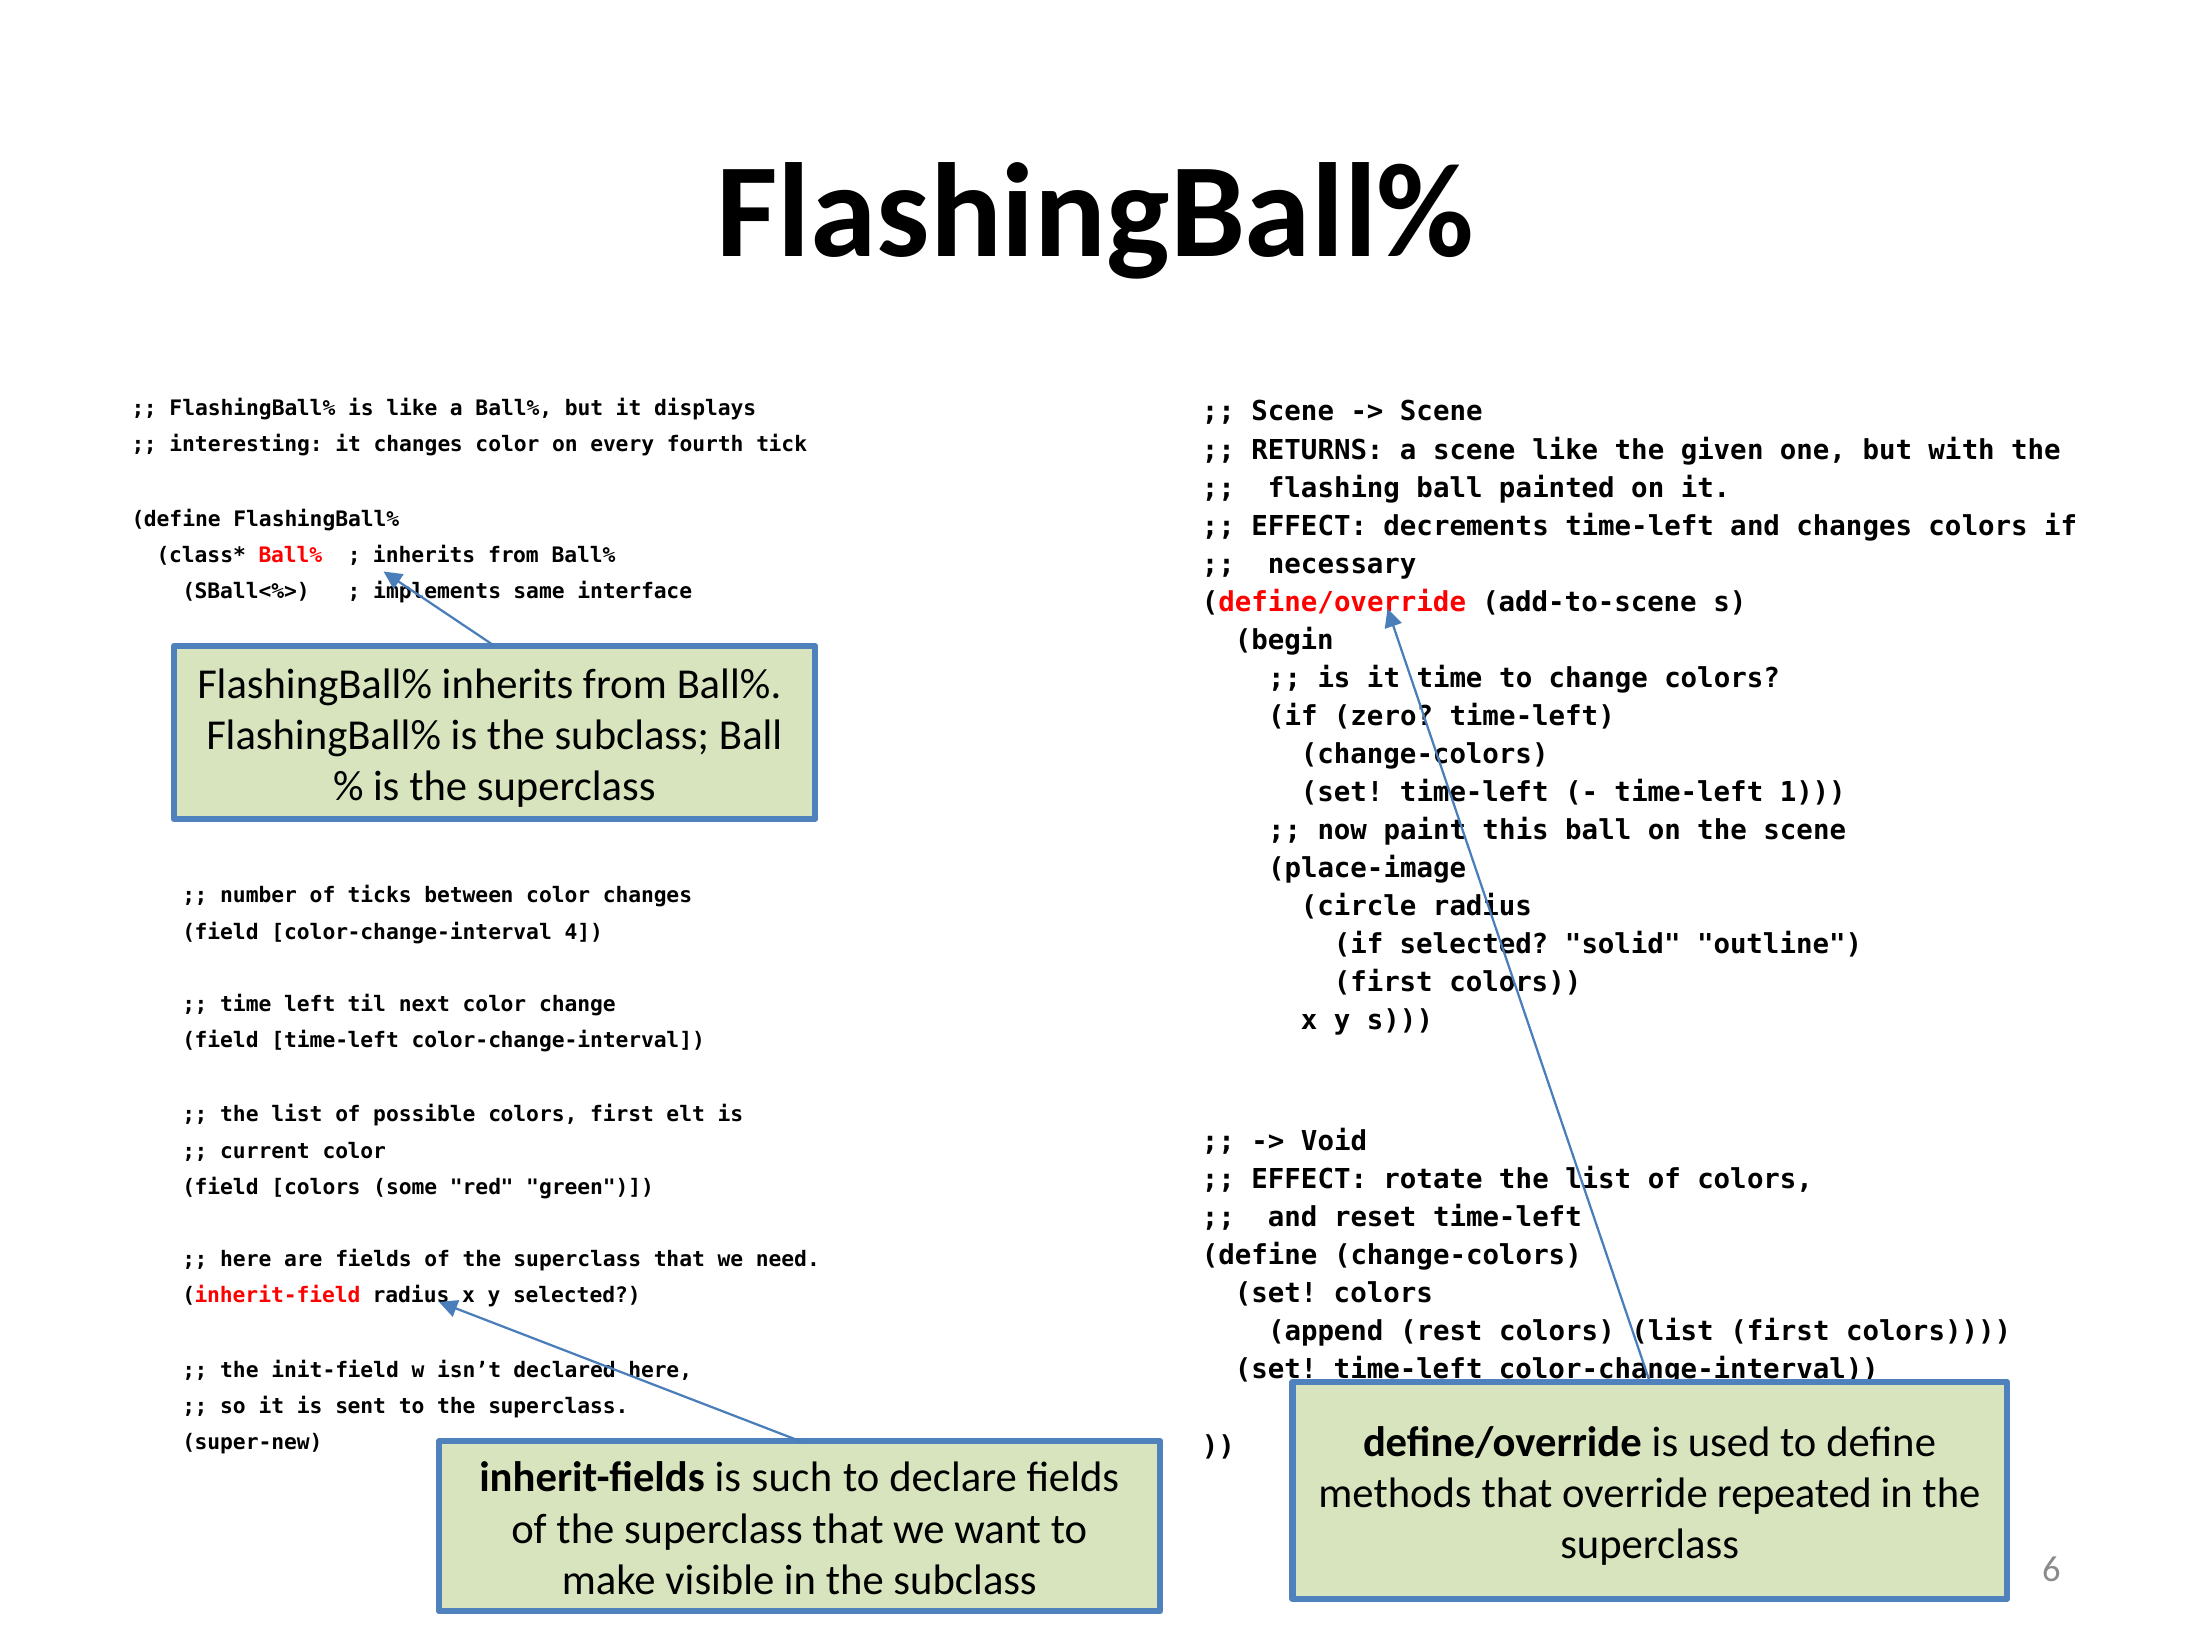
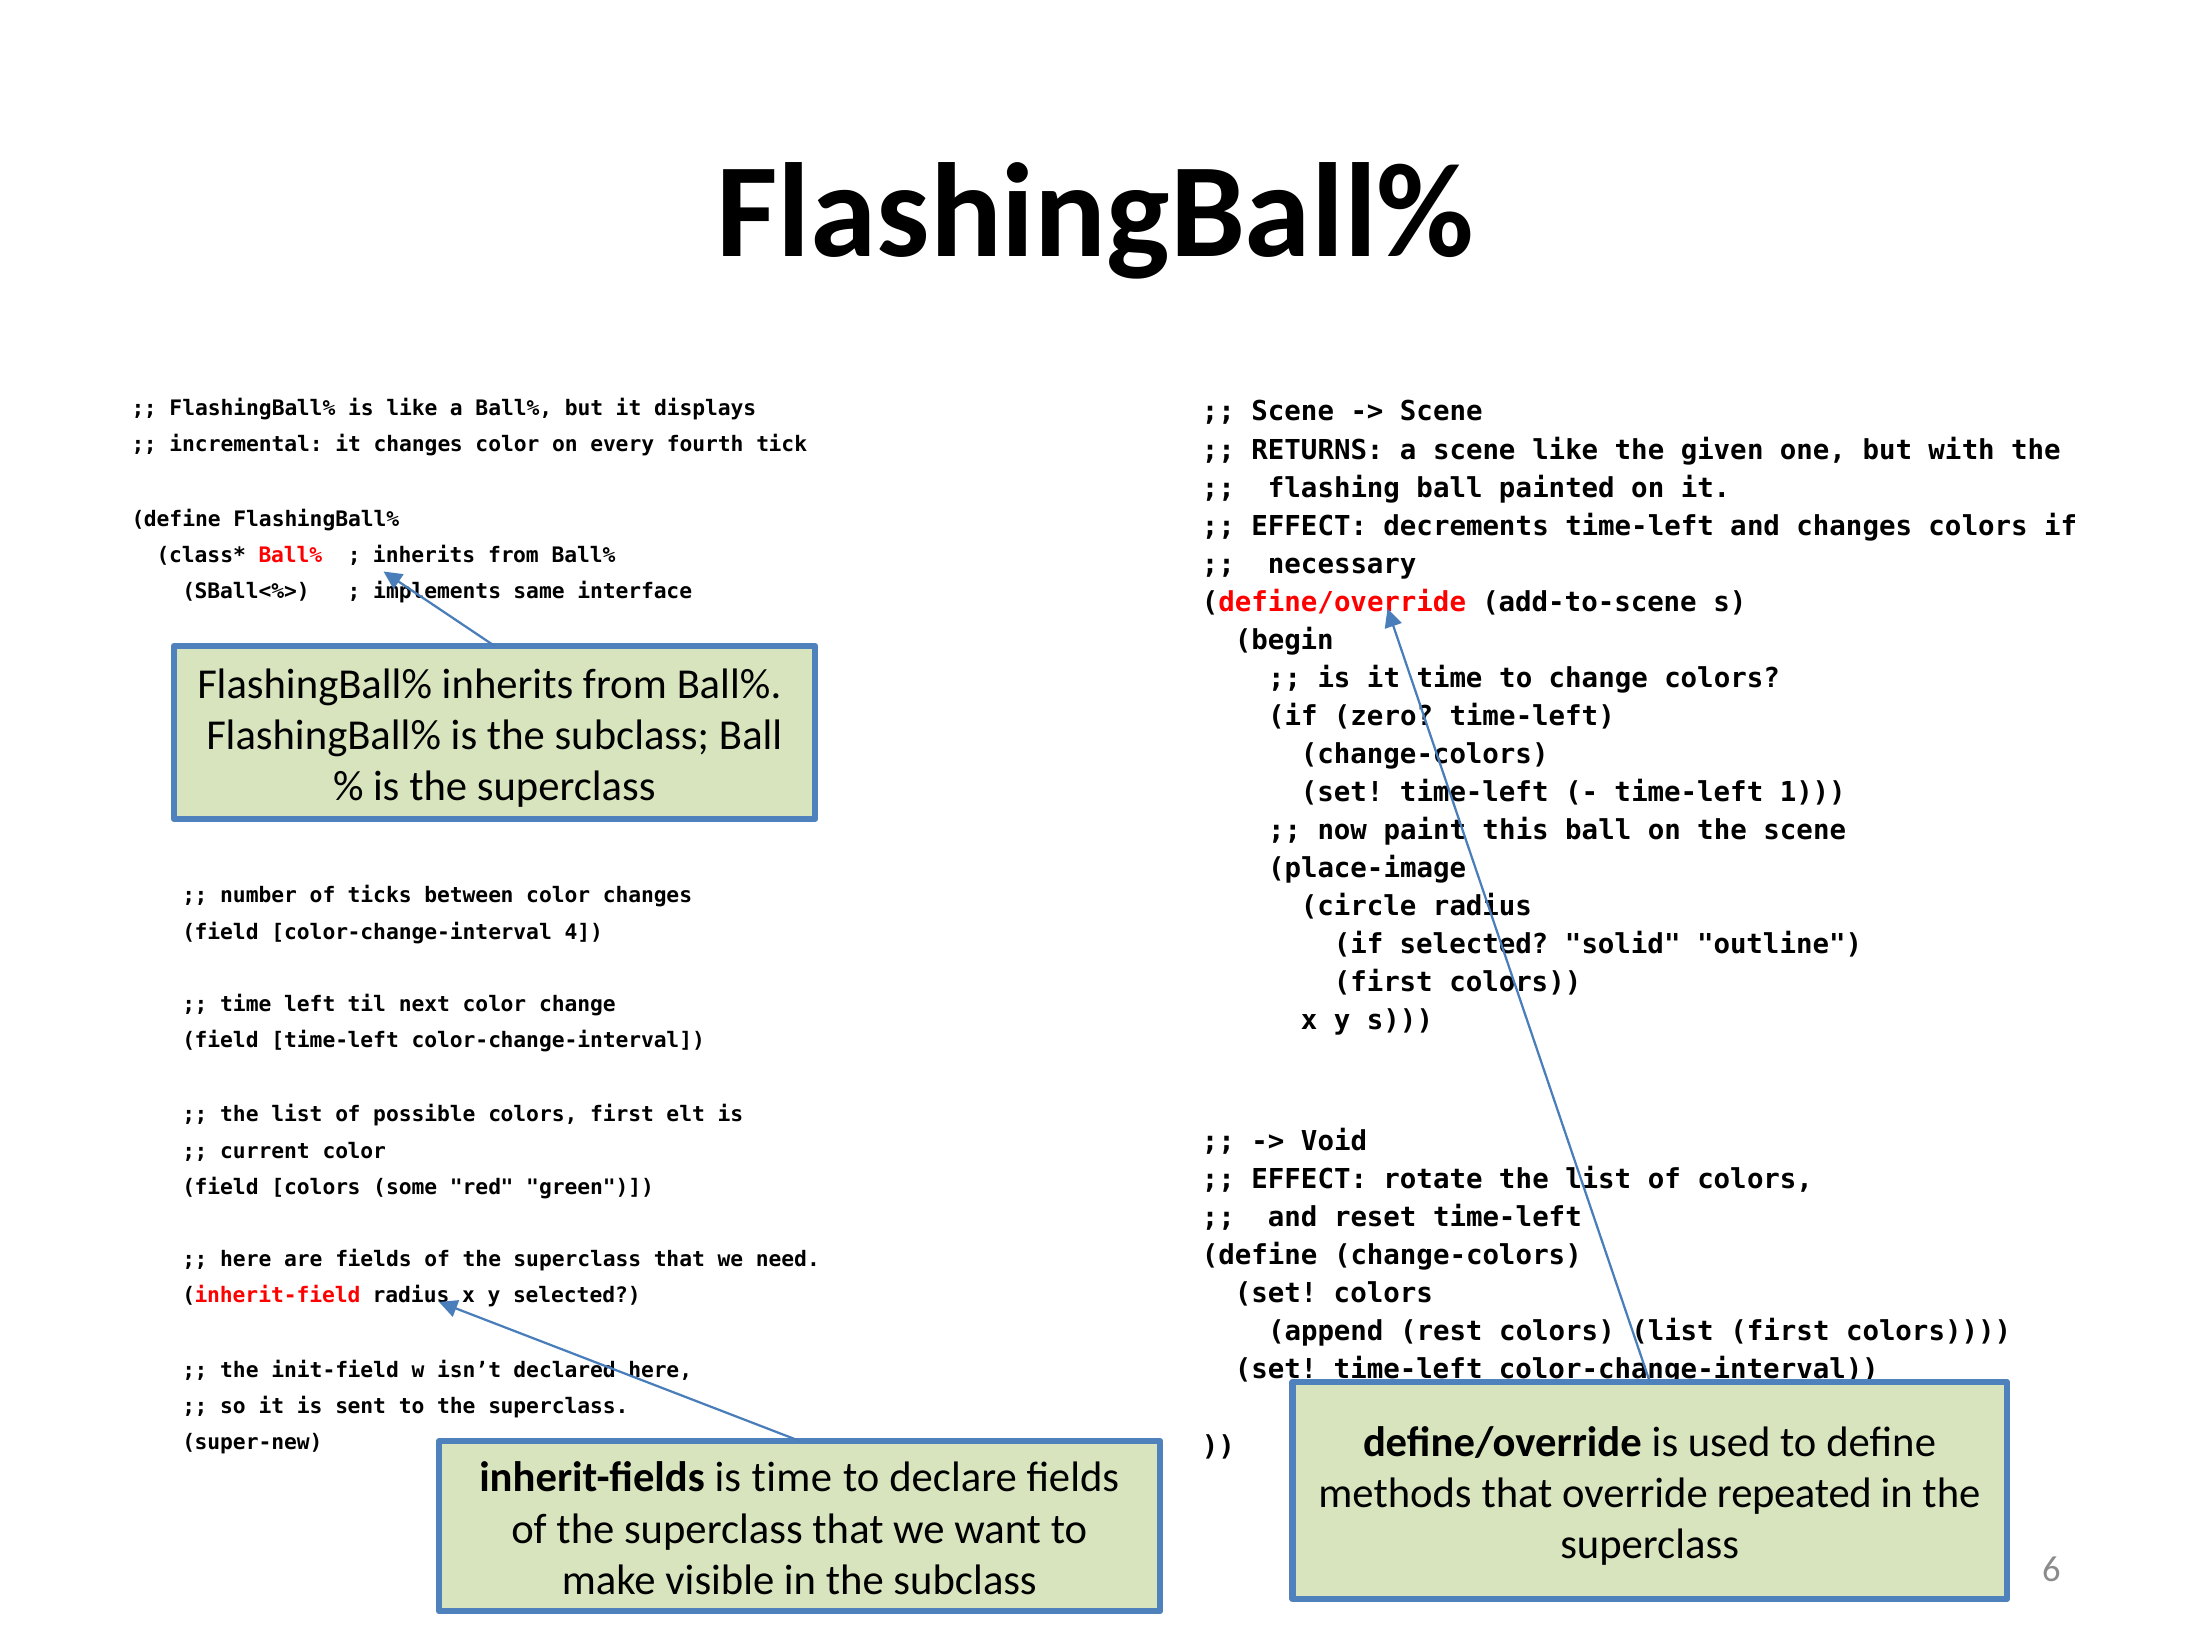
interesting: interesting -> incremental (246, 445)
is such: such -> time (792, 1478)
